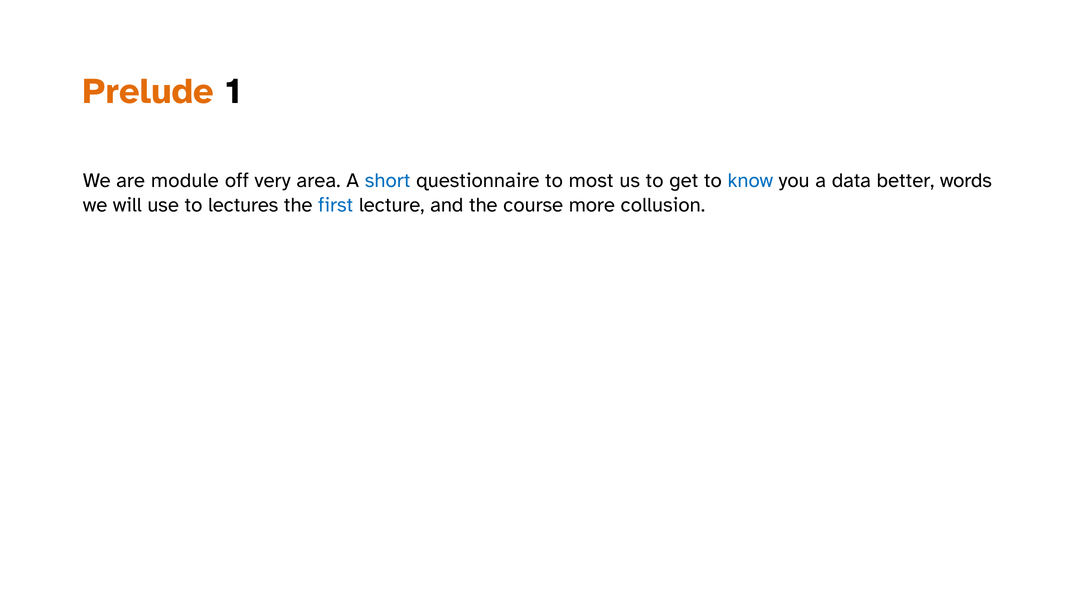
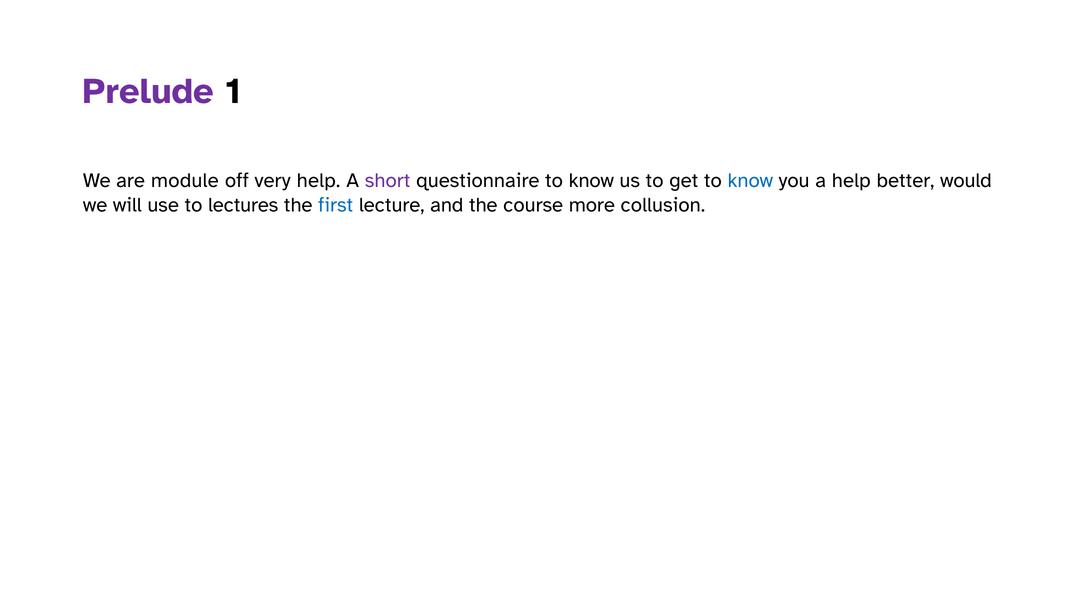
Prelude colour: orange -> purple (148, 91)
very area: area -> help (318, 181)
short colour: blue -> purple (388, 181)
questionnaire to most: most -> know (591, 181)
a data: data -> help (851, 181)
words: words -> would (966, 181)
